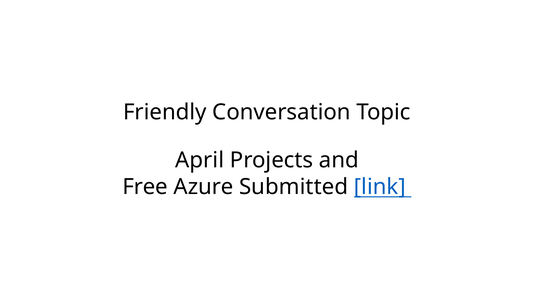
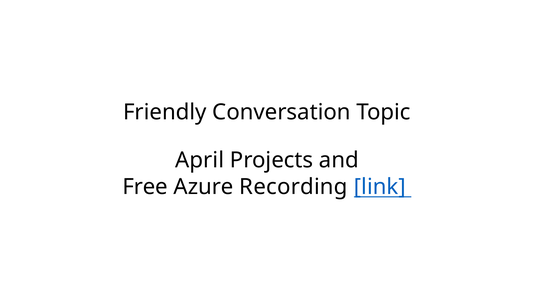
Submitted: Submitted -> Recording (293, 187)
